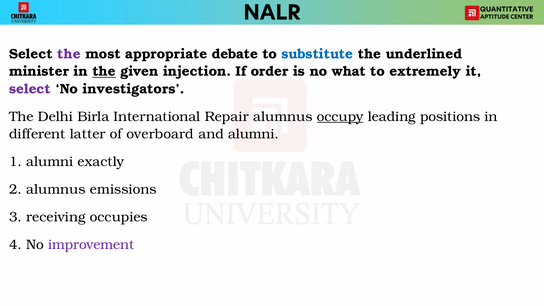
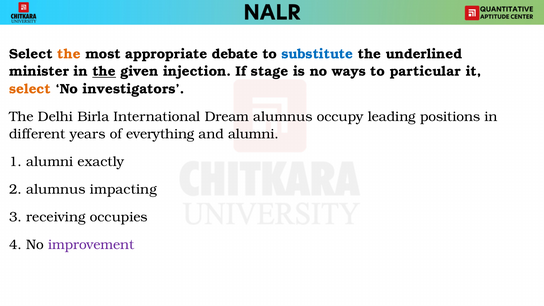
the colour: purple -> orange (69, 54)
order: order -> stage (270, 71)
what: what -> ways (349, 71)
extremely: extremely -> particular (425, 71)
select colour: purple -> orange (30, 89)
Repair: Repair -> Dream (227, 117)
occupy underline: present -> none (340, 117)
latter: latter -> years (88, 134)
overboard: overboard -> everything (160, 134)
emissions: emissions -> impacting (123, 189)
